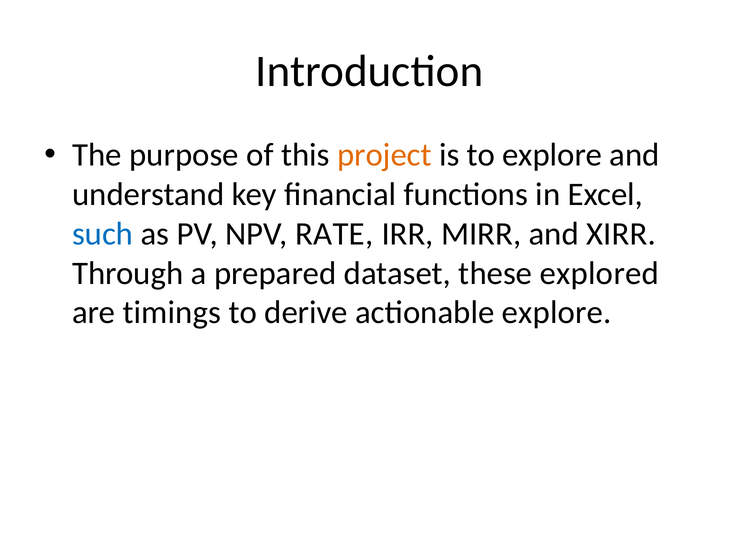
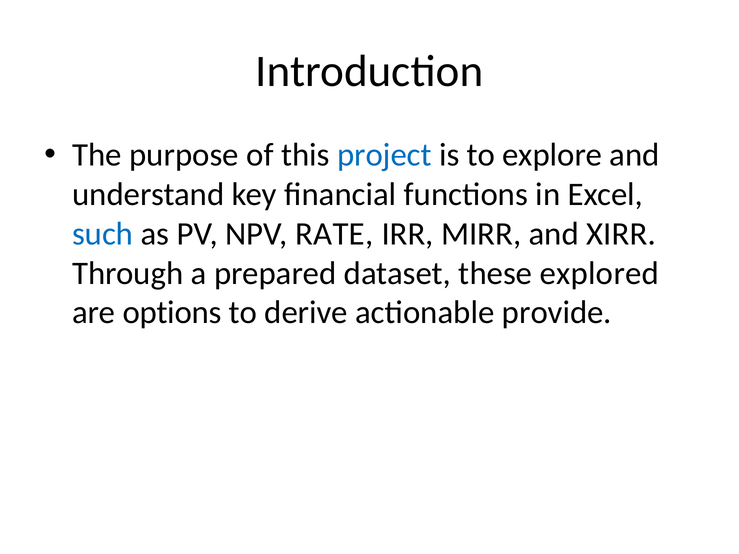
project colour: orange -> blue (384, 155)
timings: timings -> options (172, 313)
actionable explore: explore -> provide (557, 313)
